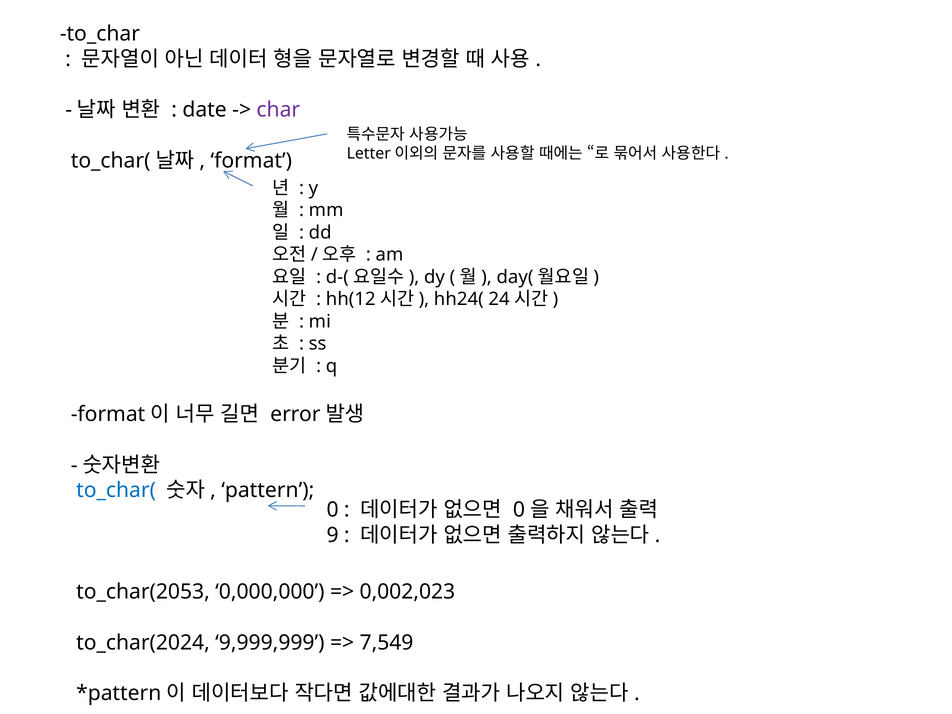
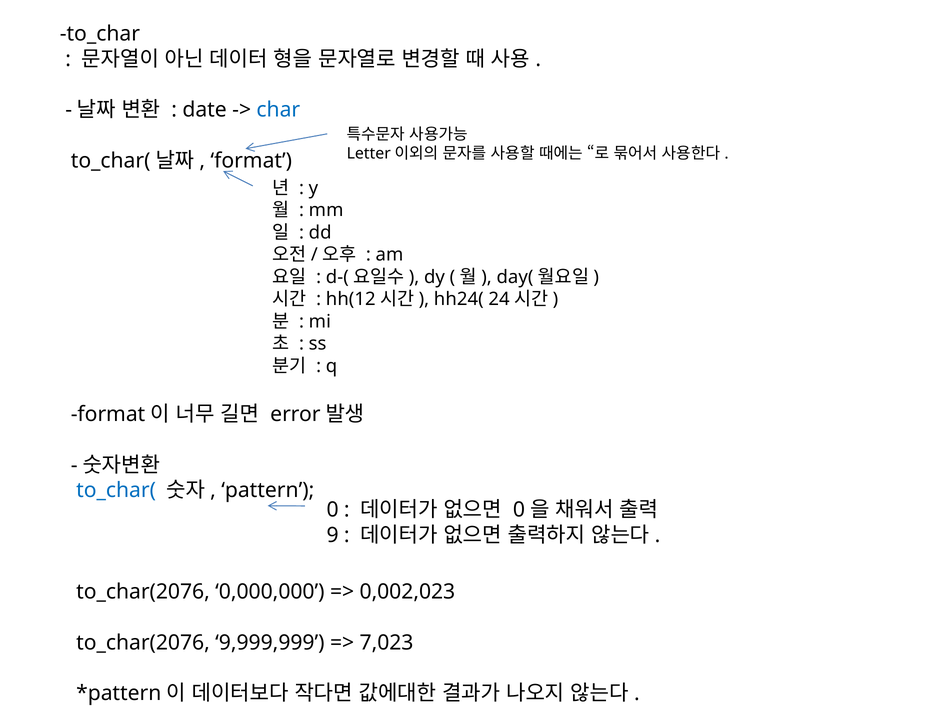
char colour: purple -> blue (278, 110)
to_char(2053: to_char(2053 -> to_char(2076 (143, 592)
to_char(2024: to_char(2024 -> to_char(2076 (143, 643)
7,549: 7,549 -> 7,023 (387, 643)
